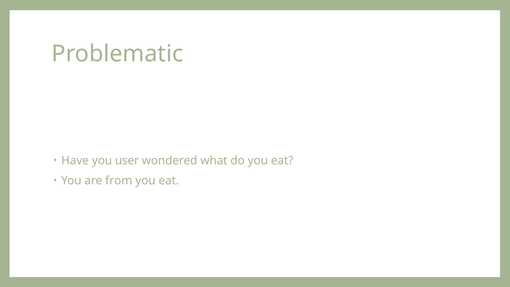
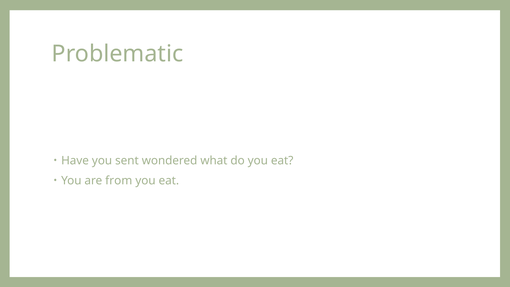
user: user -> sent (127, 160)
